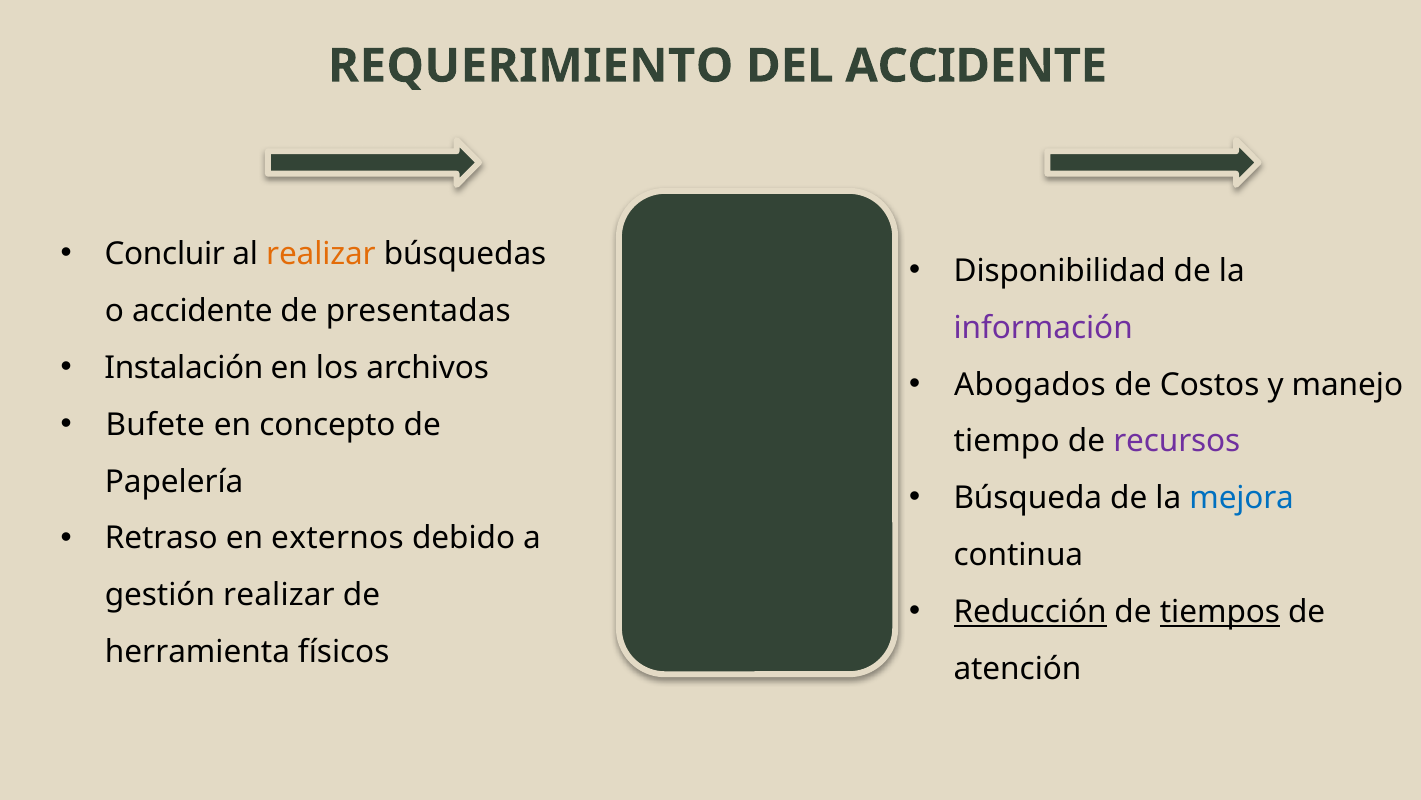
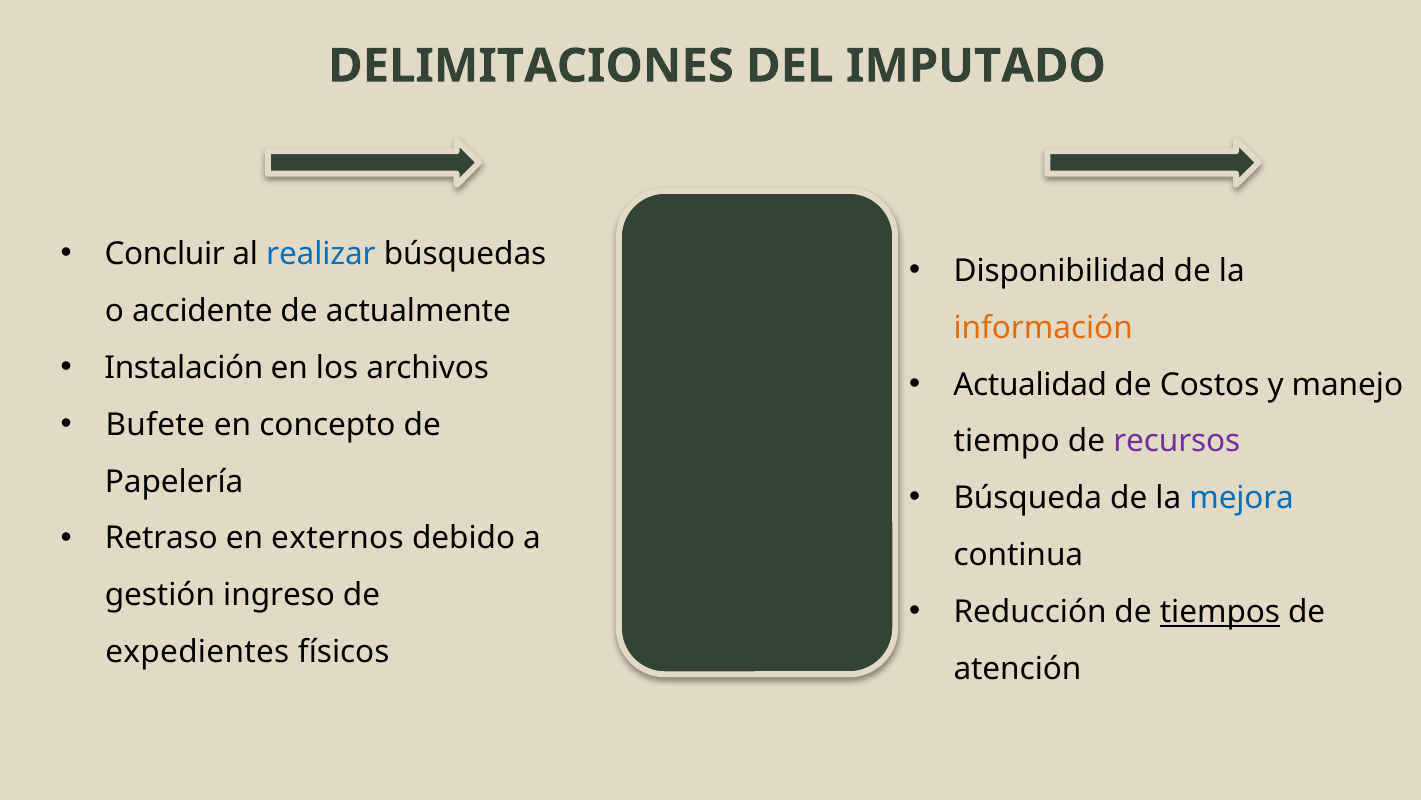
REQUERIMIENTO: REQUERIMIENTO -> DELIMITACIONES (531, 66)
DEL ACCIDENTE: ACCIDENTE -> IMPUTADO (976, 66)
realizar colour: orange -> blue (321, 254)
presentadas: presentadas -> actualmente (418, 311)
información colour: purple -> orange (1043, 328)
Abogados: Abogados -> Actualidad (1030, 384)
gestión realizar: realizar -> ingreso (279, 595)
Reducción underline: present -> none (1030, 612)
herramienta: herramienta -> expedientes (197, 652)
